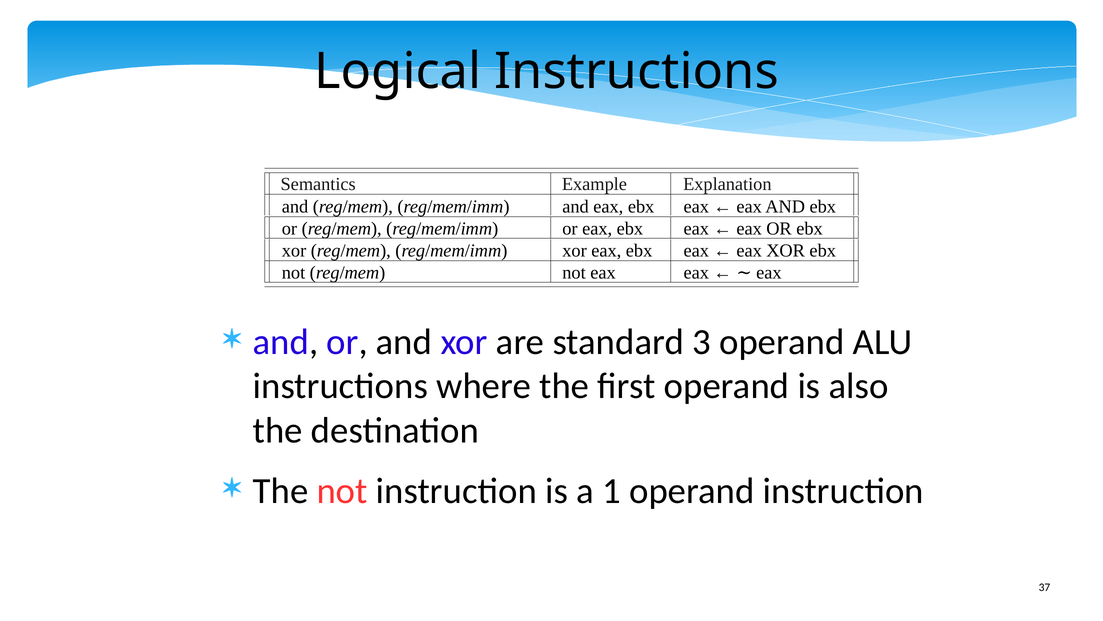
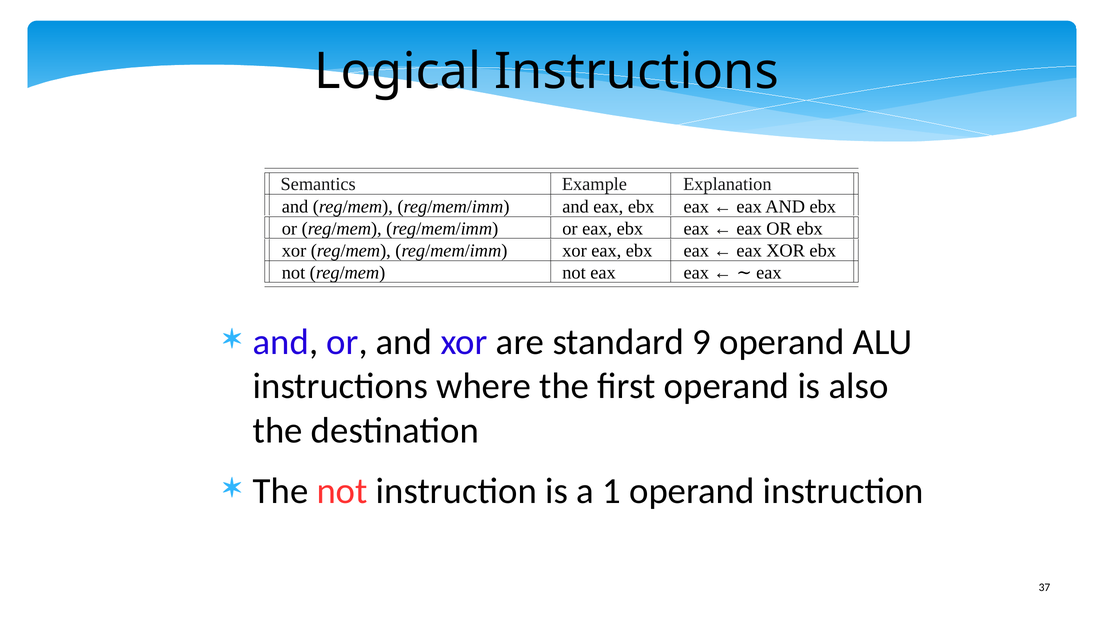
3: 3 -> 9 (702, 342)
